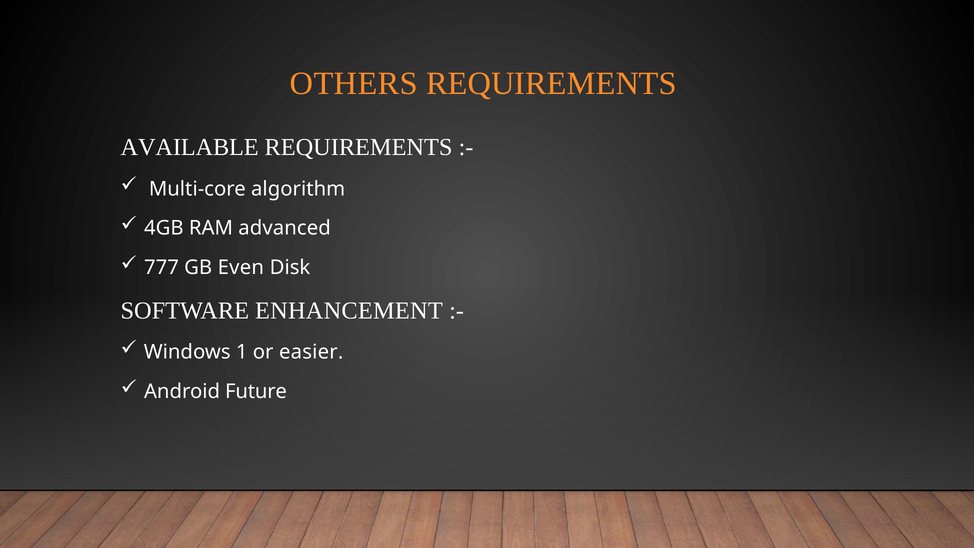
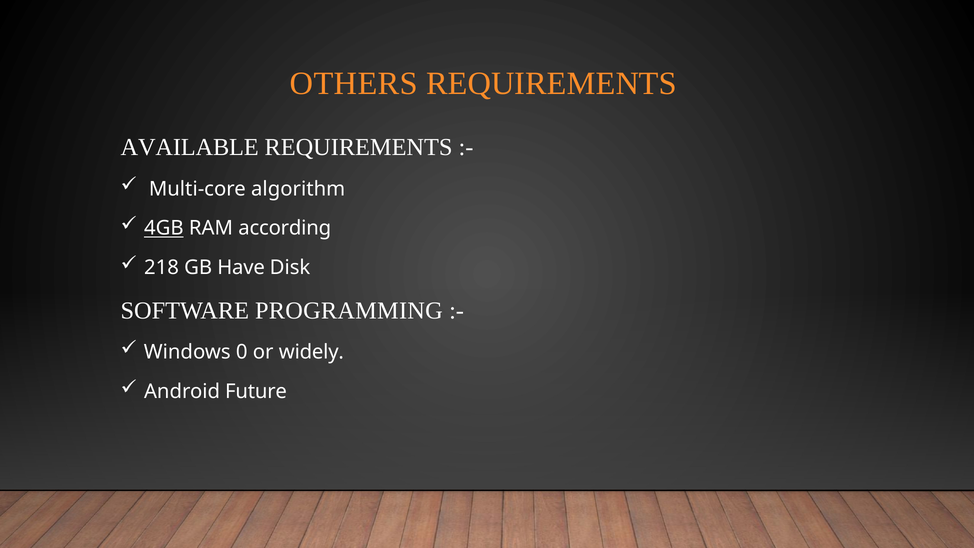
4GB underline: none -> present (164, 228)
advanced: advanced -> according (285, 228)
777: 777 -> 218 (161, 268)
Even: Even -> Have (241, 268)
ENHANCEMENT: ENHANCEMENT -> PROGRAMMING (349, 311)
1: 1 -> 0 (242, 352)
easier: easier -> widely (311, 352)
